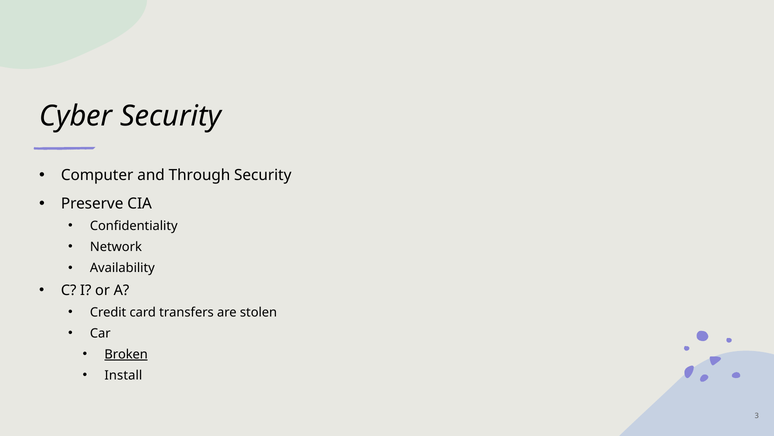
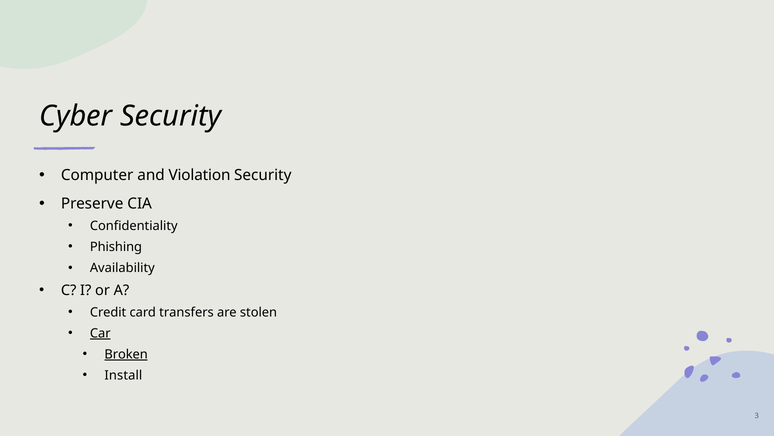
Through: Through -> Violation (200, 175)
Network: Network -> Phishing (116, 247)
Car underline: none -> present (100, 333)
